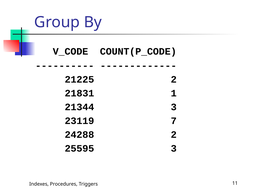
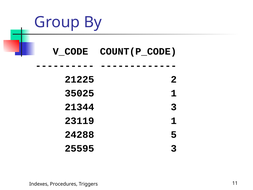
21831: 21831 -> 35025 (79, 93)
23119 7: 7 -> 1 (174, 121)
24288 2: 2 -> 5 (174, 134)
